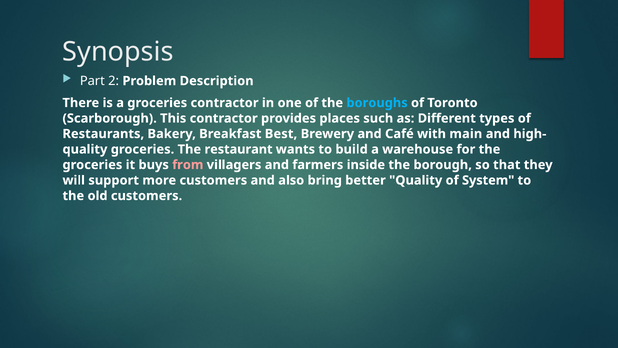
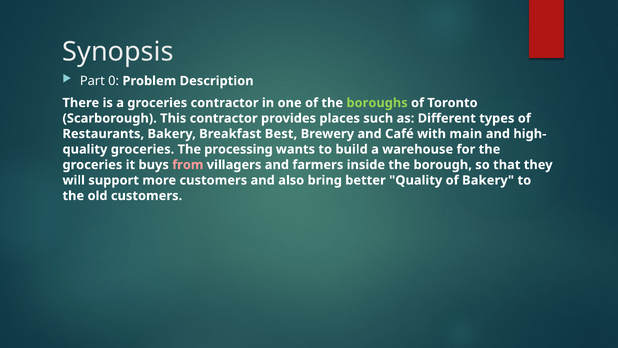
2: 2 -> 0 (114, 81)
boroughs colour: light blue -> light green (377, 103)
restaurant: restaurant -> processing (239, 149)
of System: System -> Bakery (488, 180)
